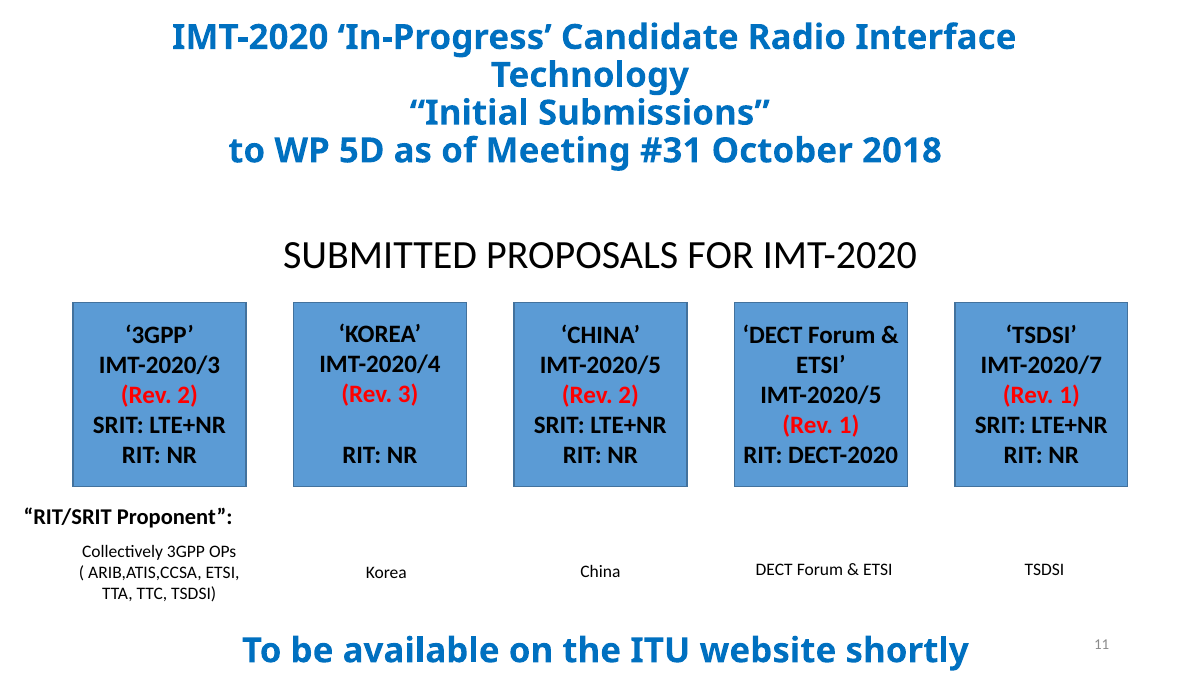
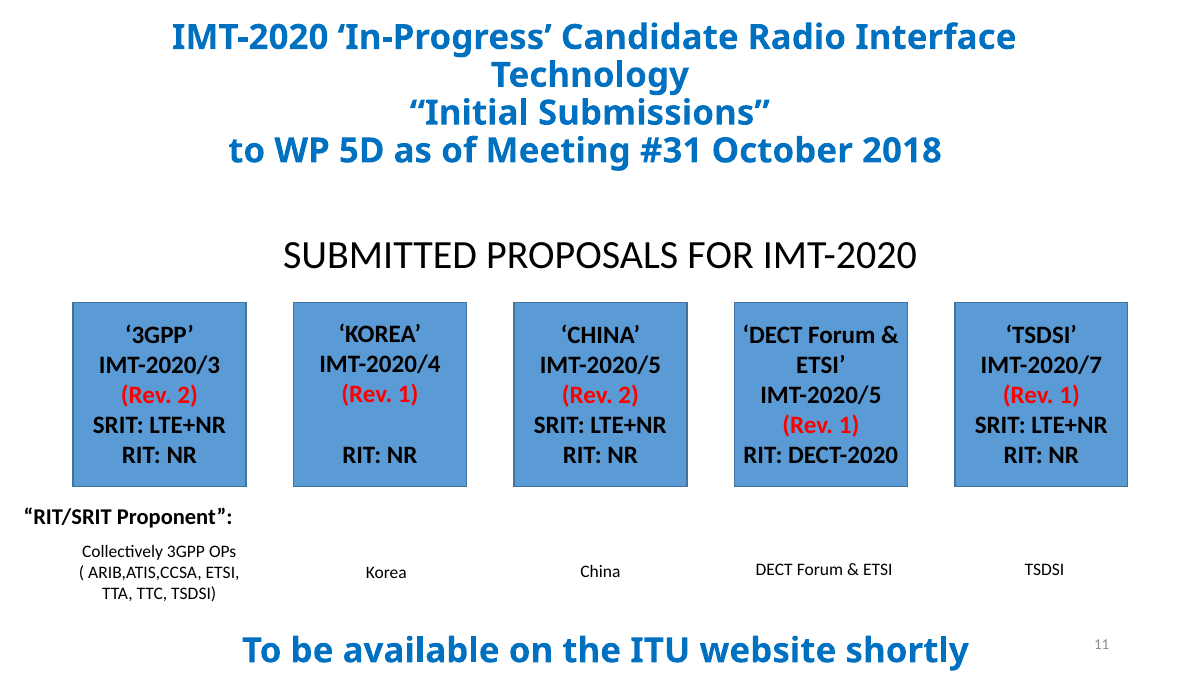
3: 3 -> 1 (408, 395)
